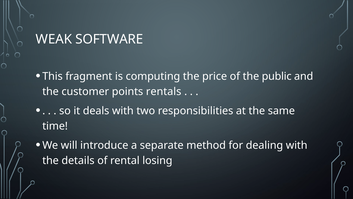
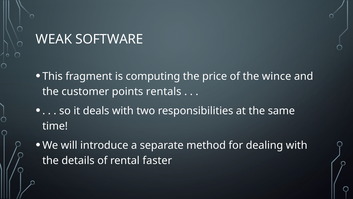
public: public -> wince (277, 76)
losing: losing -> faster (157, 160)
